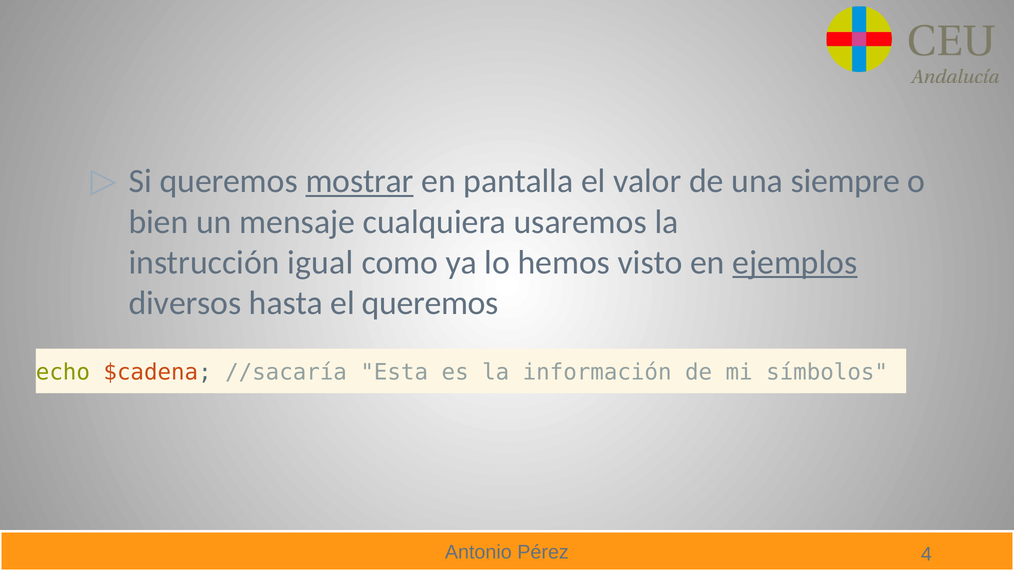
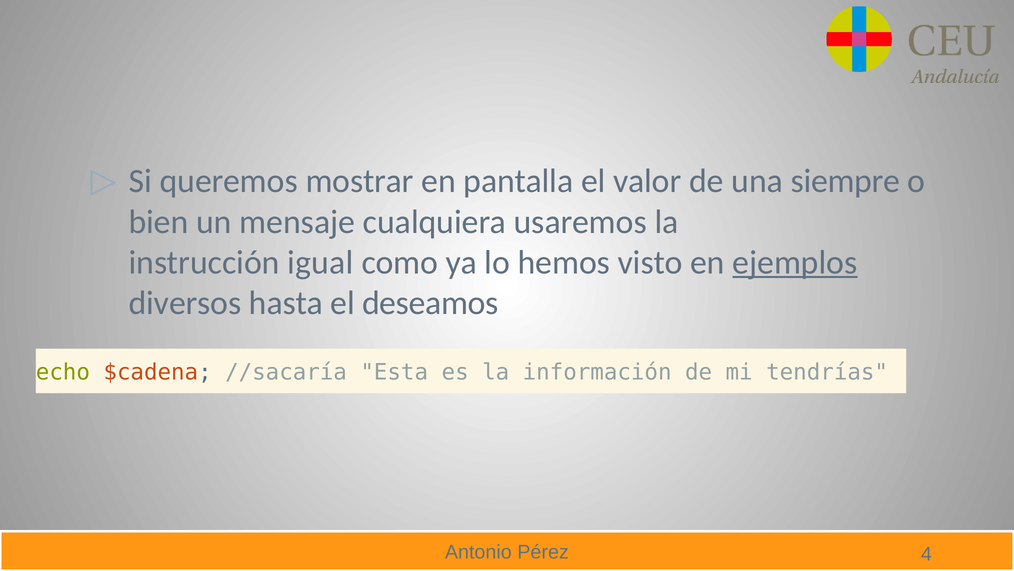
mostrar underline: present -> none (360, 181)
el queremos: queremos -> deseamos (430, 303)
símbolos: símbolos -> tendrías (827, 372)
